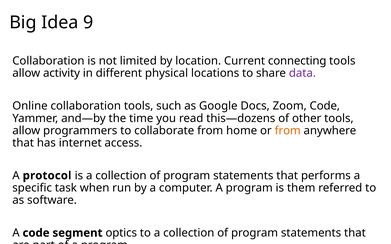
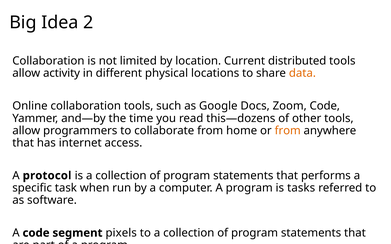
9: 9 -> 2 (88, 23)
connecting: connecting -> distributed (297, 61)
data colour: purple -> orange (302, 73)
them: them -> tasks (301, 188)
optics: optics -> pixels (121, 233)
